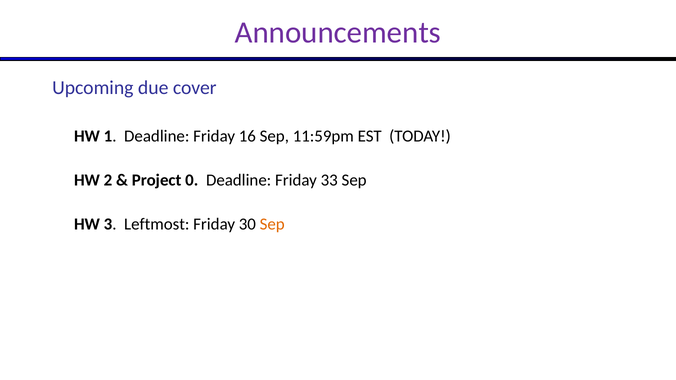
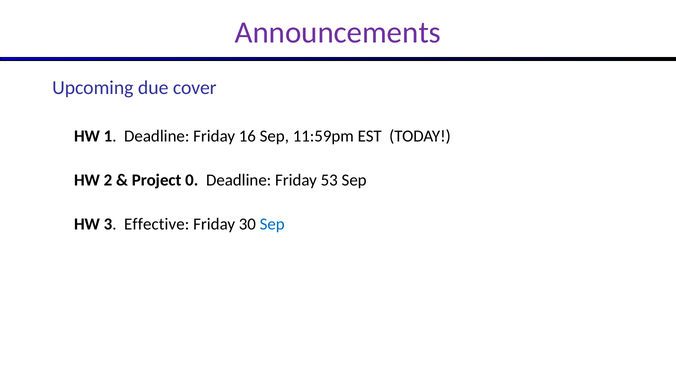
33: 33 -> 53 (329, 180)
Leftmost: Leftmost -> Effective (157, 224)
Sep colour: orange -> blue (272, 224)
